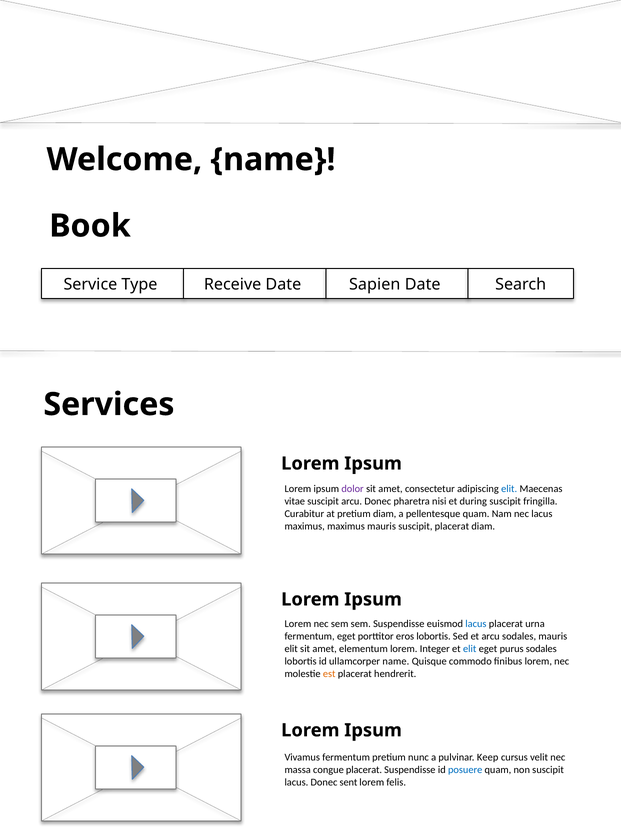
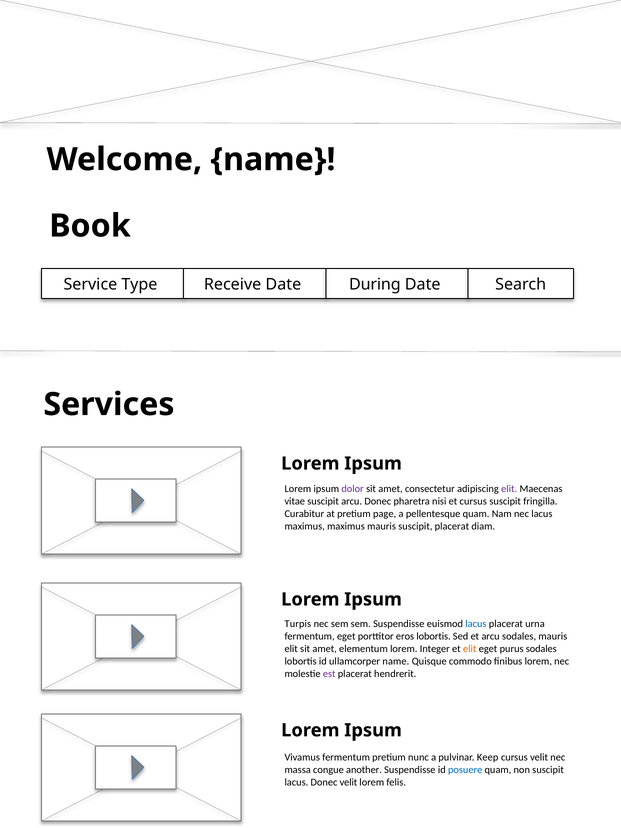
Sapien: Sapien -> During (375, 285)
elit colour: blue -> purple (509, 489)
et during: during -> cursus (473, 501)
pretium diam: diam -> page (385, 514)
Lorem: Lorem -> Turpis (298, 624)
elit colour: blue -> orange (470, 649)
est colour: orange -> purple (329, 674)
congue placerat: placerat -> another (364, 770)
Donec sent: sent -> velit (348, 782)
